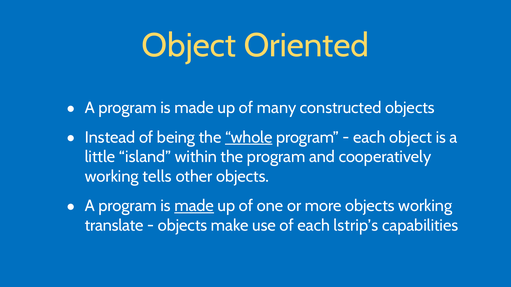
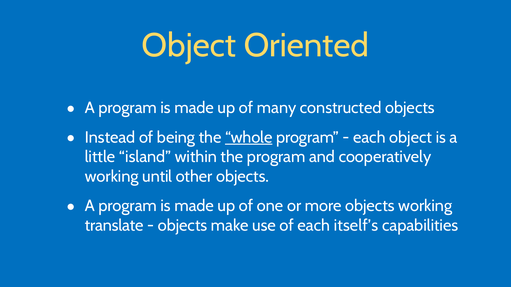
tells: tells -> until (157, 177)
made underline: present -> none (194, 206)
lstrip’s: lstrip’s -> itself’s (356, 226)
